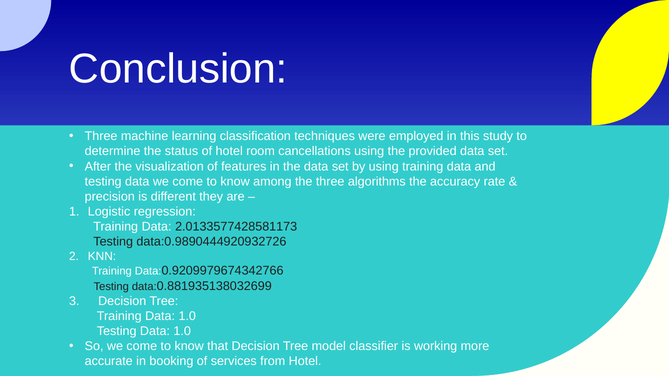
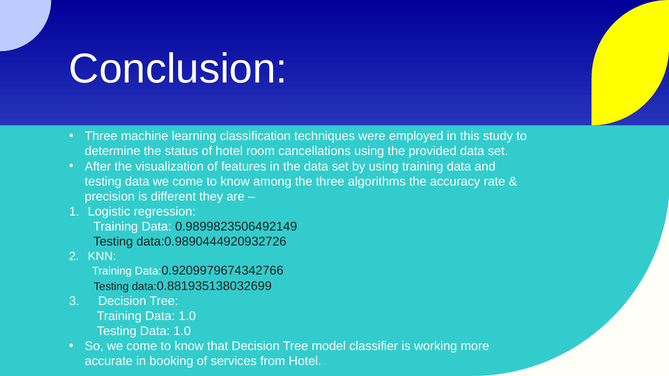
2.0133577428581173: 2.0133577428581173 -> 0.9899823506492149 (236, 227)
